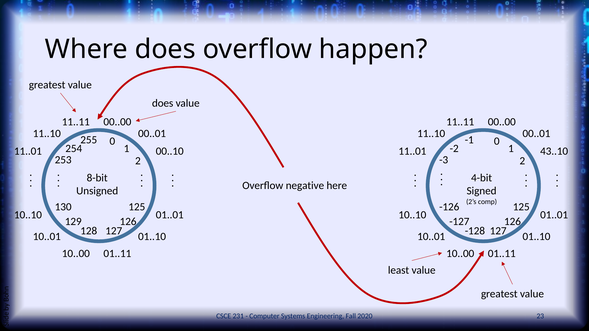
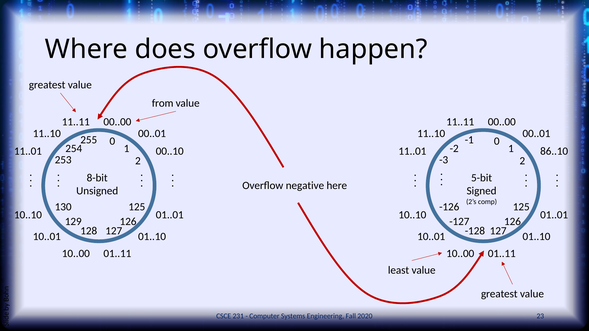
does: does -> from (163, 103)
43..10: 43..10 -> 86..10 (554, 151)
4-bit: 4-bit -> 5-bit (482, 178)
